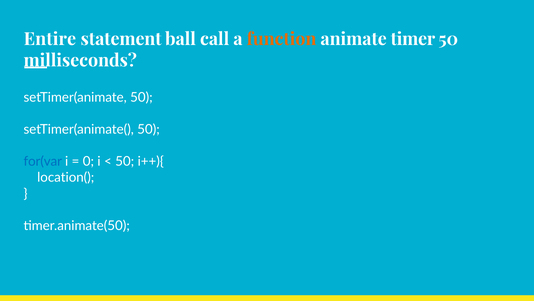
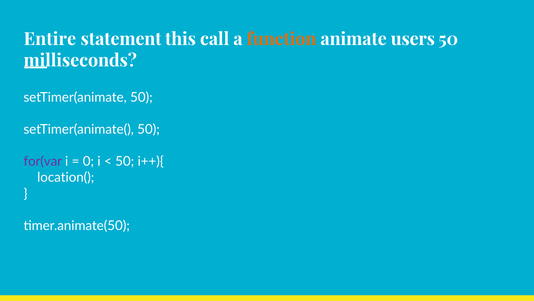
ball: ball -> this (180, 39)
timer: timer -> users (413, 39)
for(var colour: blue -> purple (43, 161)
